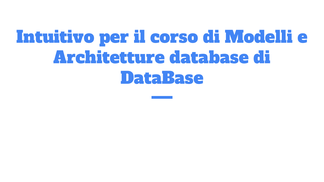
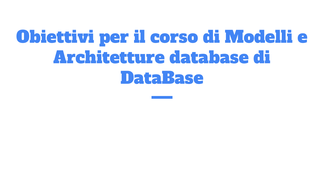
Intuitivo: Intuitivo -> Obiettivi (55, 37)
